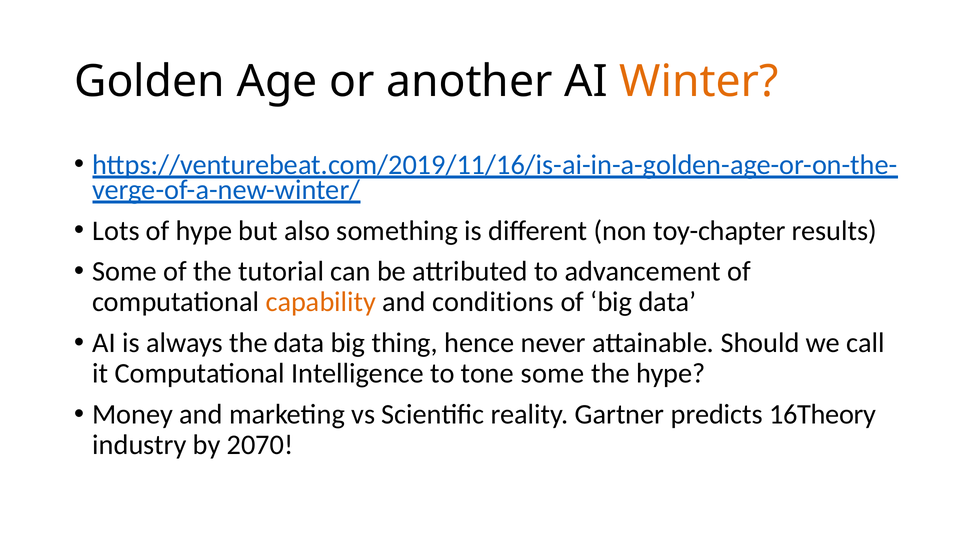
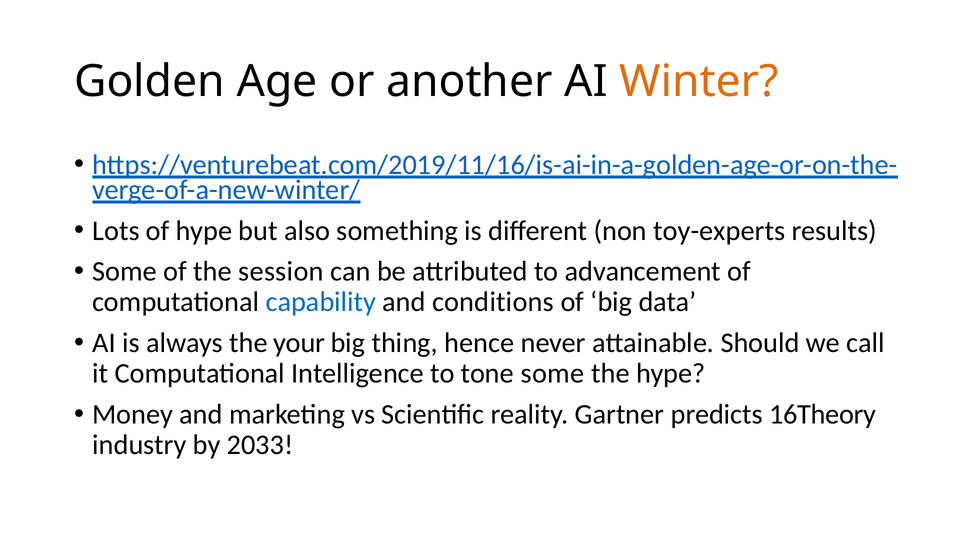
toy-chapter: toy-chapter -> toy-experts (719, 231)
tutorial: tutorial -> session (281, 271)
capability colour: orange -> blue (321, 302)
the data: data -> your (299, 343)
2070: 2070 -> 2033 (260, 445)
